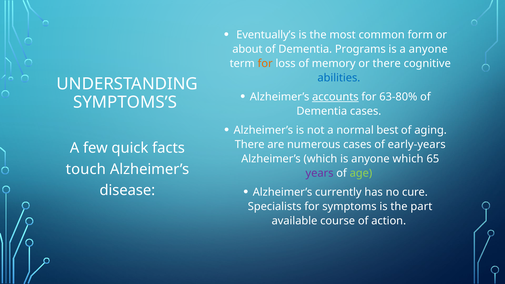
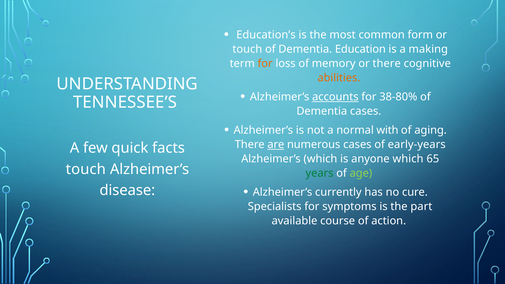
Eventually’s: Eventually’s -> Education’s (266, 35)
about: about -> touch (247, 49)
Programs: Programs -> Education (360, 49)
a anyone: anyone -> making (428, 49)
abilities colour: blue -> orange (339, 78)
63-80%: 63-80% -> 38-80% (398, 97)
SYMPTOMS’S: SYMPTOMS’S -> TENNESSEE’S (125, 102)
best: best -> with (387, 130)
are underline: none -> present (276, 145)
years colour: purple -> green (320, 173)
